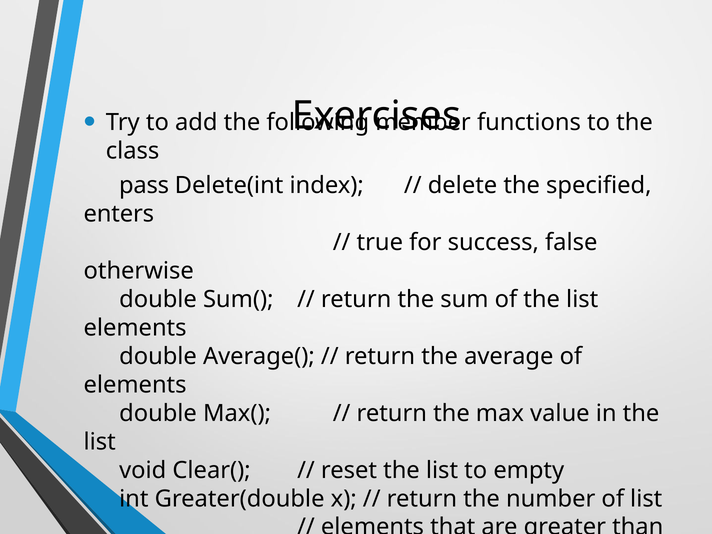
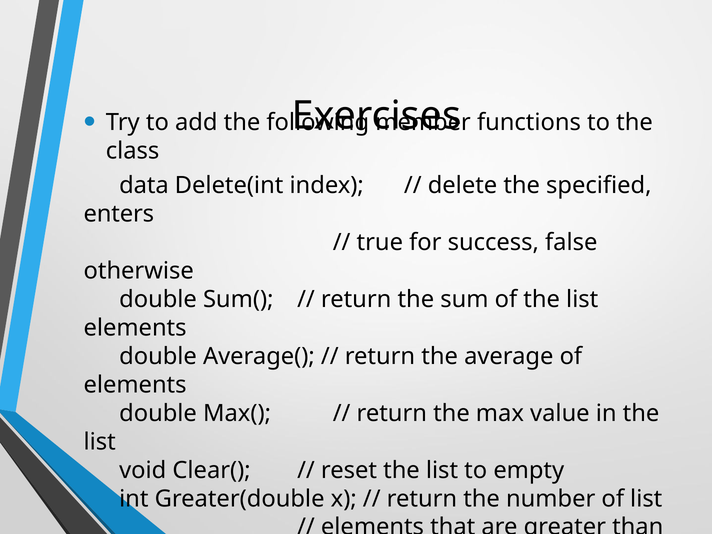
pass: pass -> data (144, 185)
